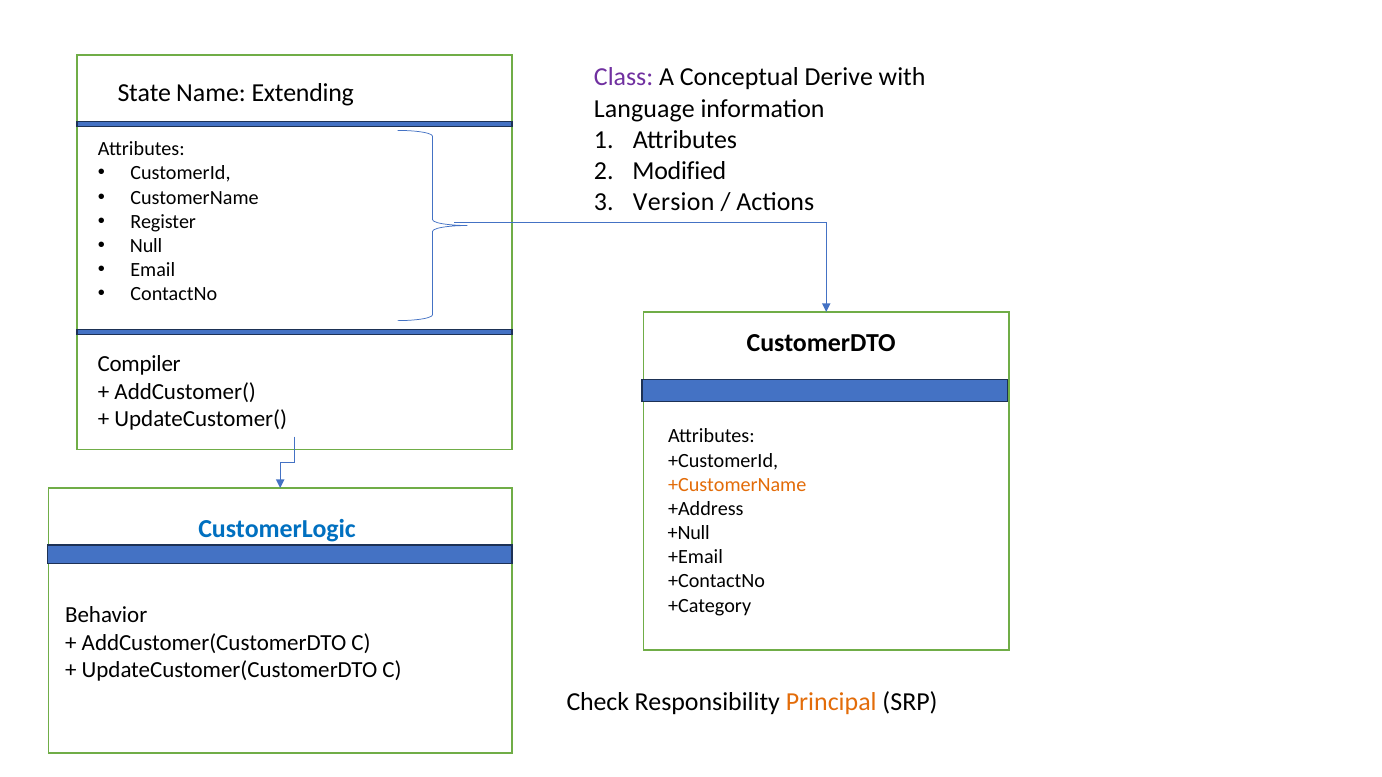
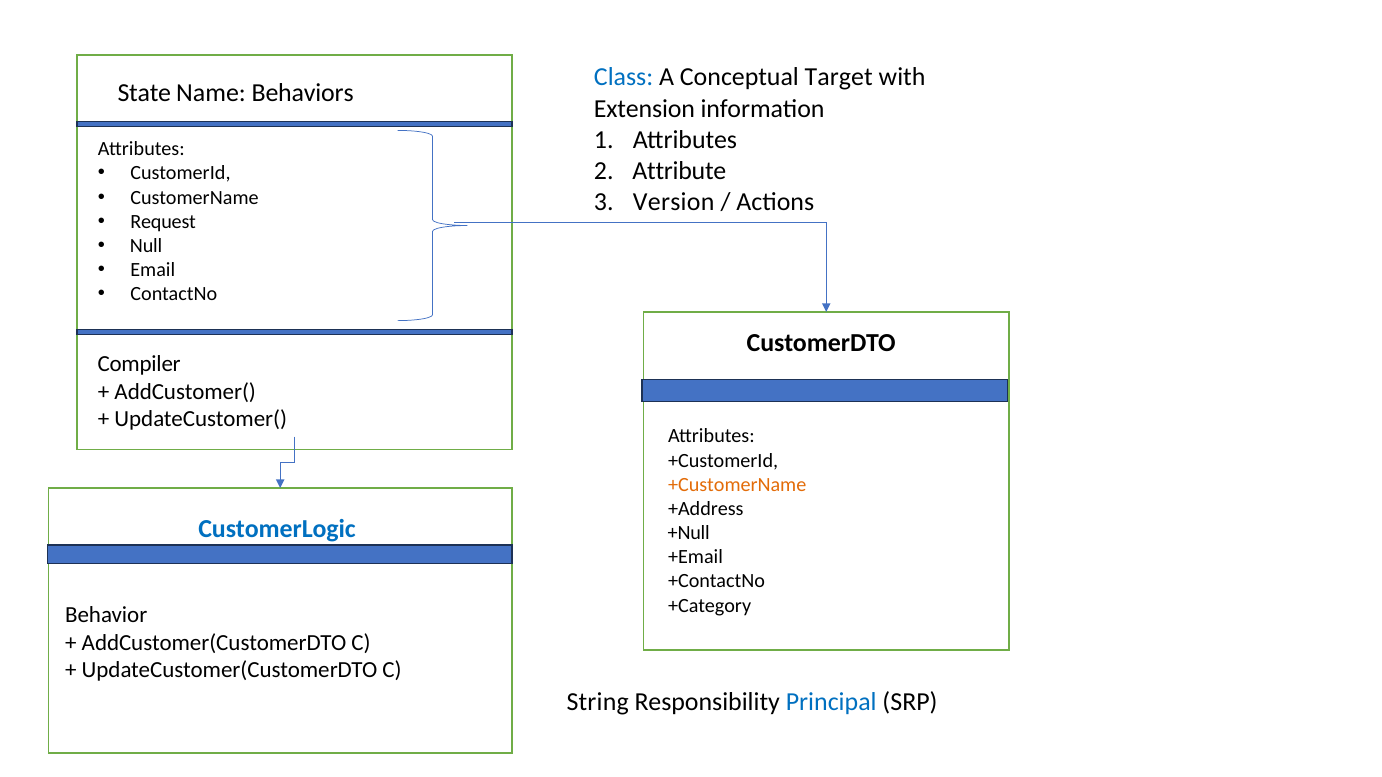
Class colour: purple -> blue (624, 77)
Derive: Derive -> Target (839, 77)
Extending: Extending -> Behaviors (303, 93)
Language: Language -> Extension (644, 109)
Modified: Modified -> Attribute (679, 171)
Register: Register -> Request (163, 222)
Check: Check -> String (598, 703)
Principal colour: orange -> blue (831, 703)
